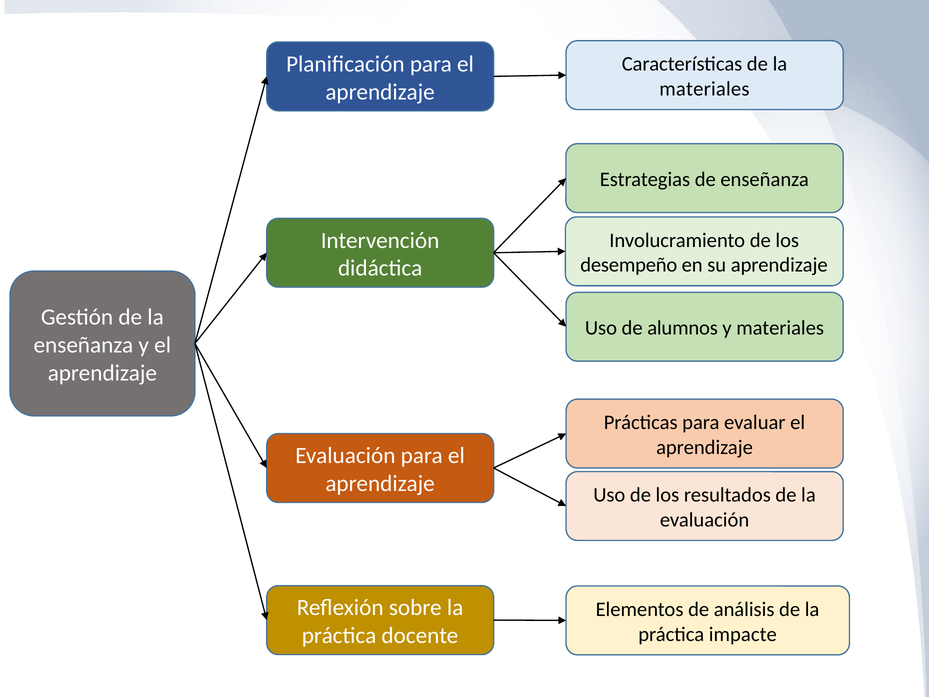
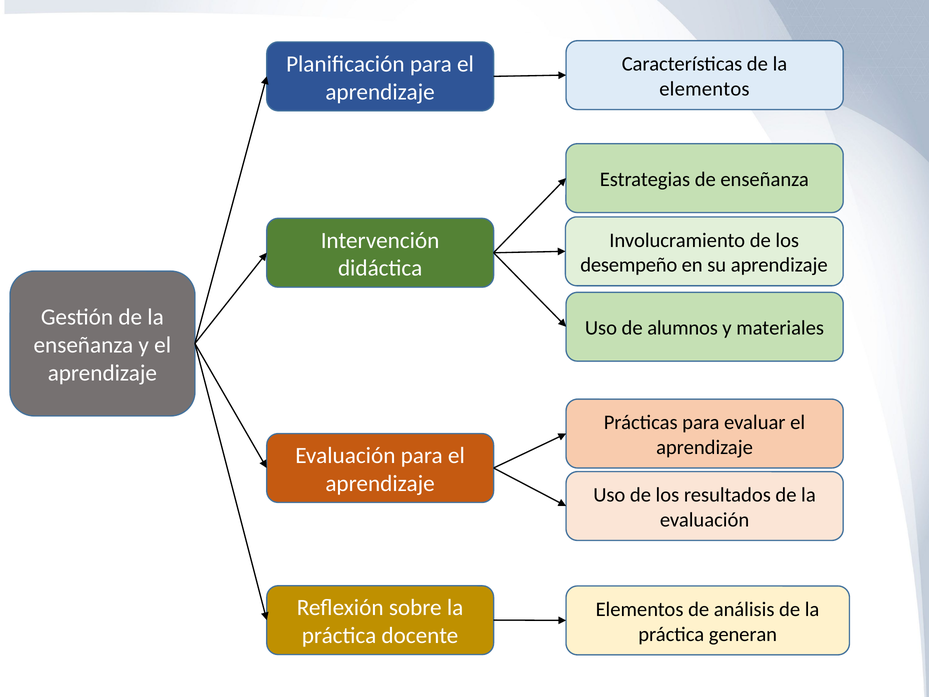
materiales: materiales -> elementos (704, 89)
impacte: impacte -> generan (743, 634)
